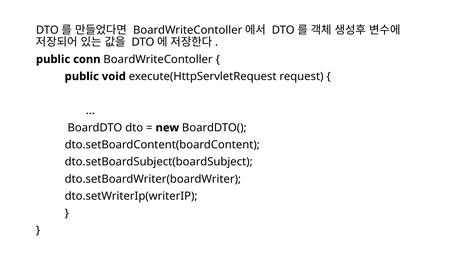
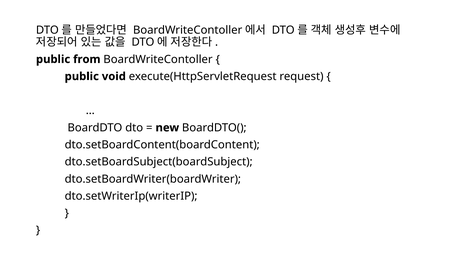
conn: conn -> from (87, 59)
